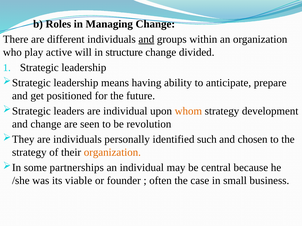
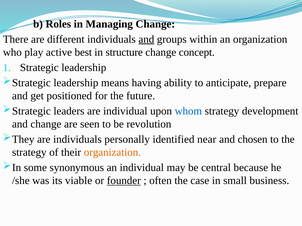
will: will -> best (83, 52)
divided: divided -> concept (197, 52)
whom colour: orange -> blue (188, 111)
such: such -> near (207, 140)
partnerships: partnerships -> synonymous (77, 168)
founder underline: none -> present (124, 181)
